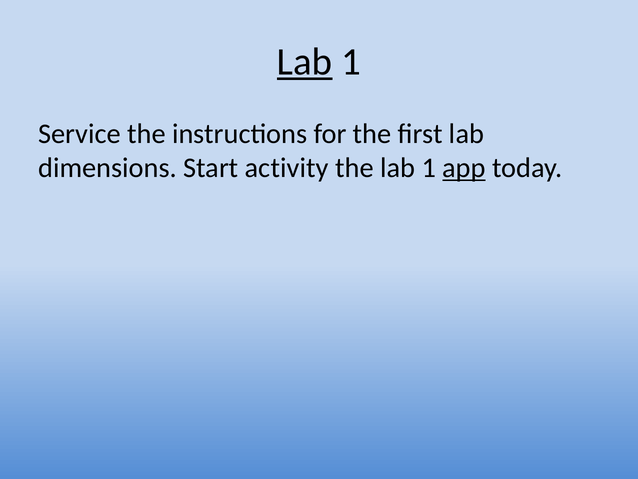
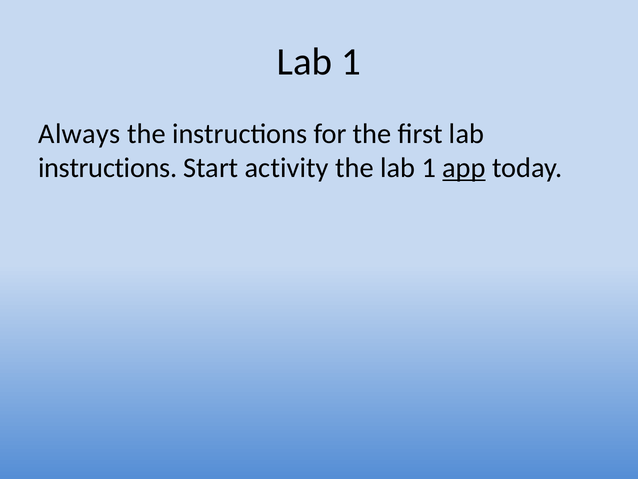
Lab underline: present -> none (305, 62)
Service: Service -> Always (79, 134)
dimensions: dimensions -> instructions (108, 168)
